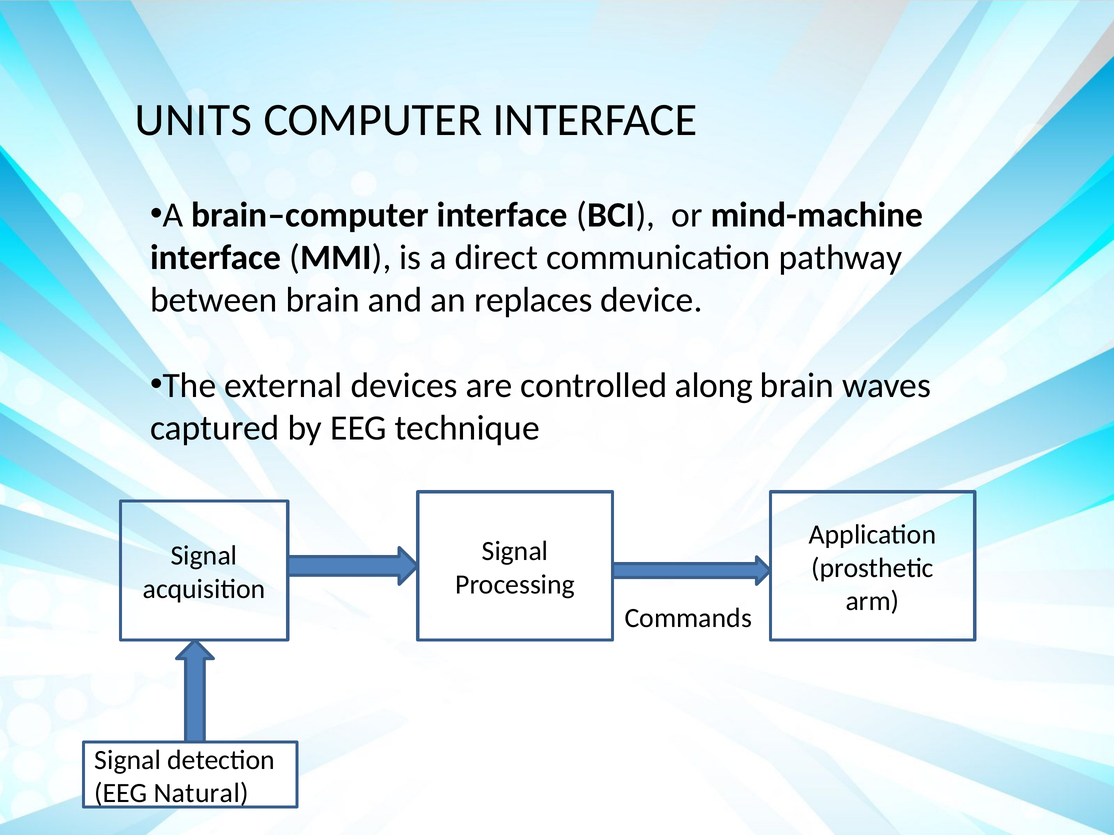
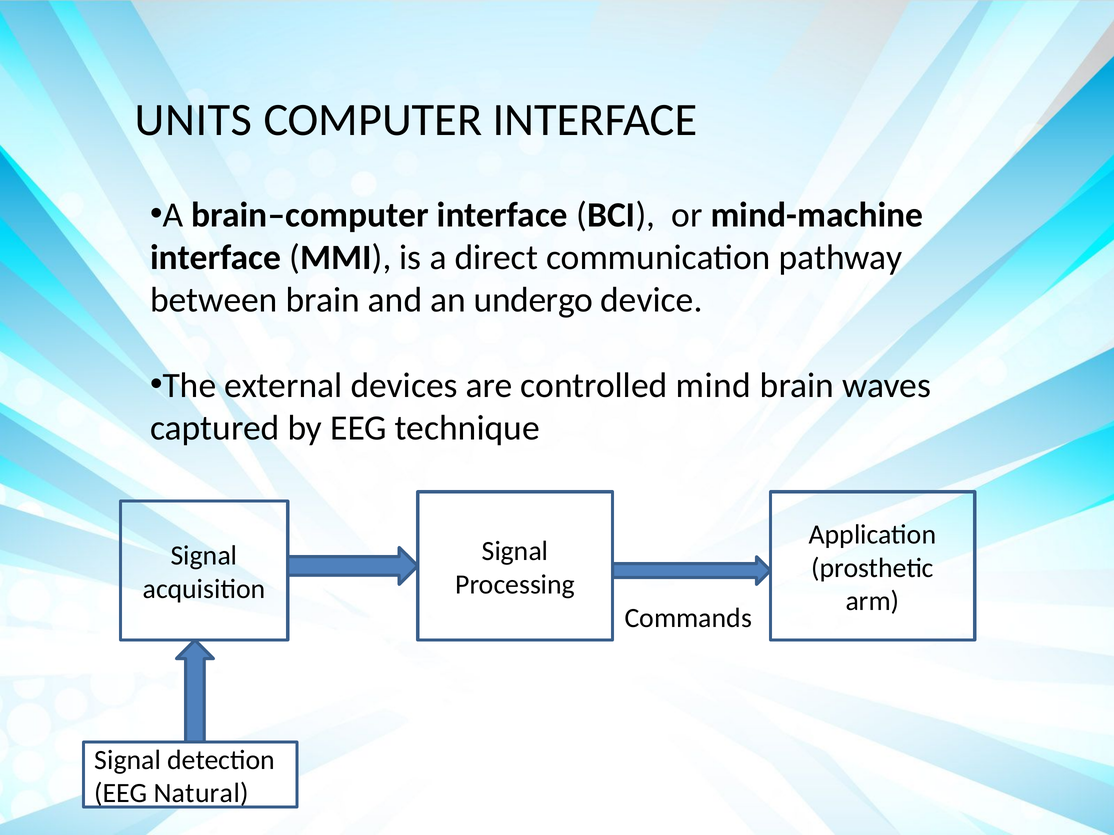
replaces: replaces -> undergo (533, 300)
along: along -> mind (713, 386)
